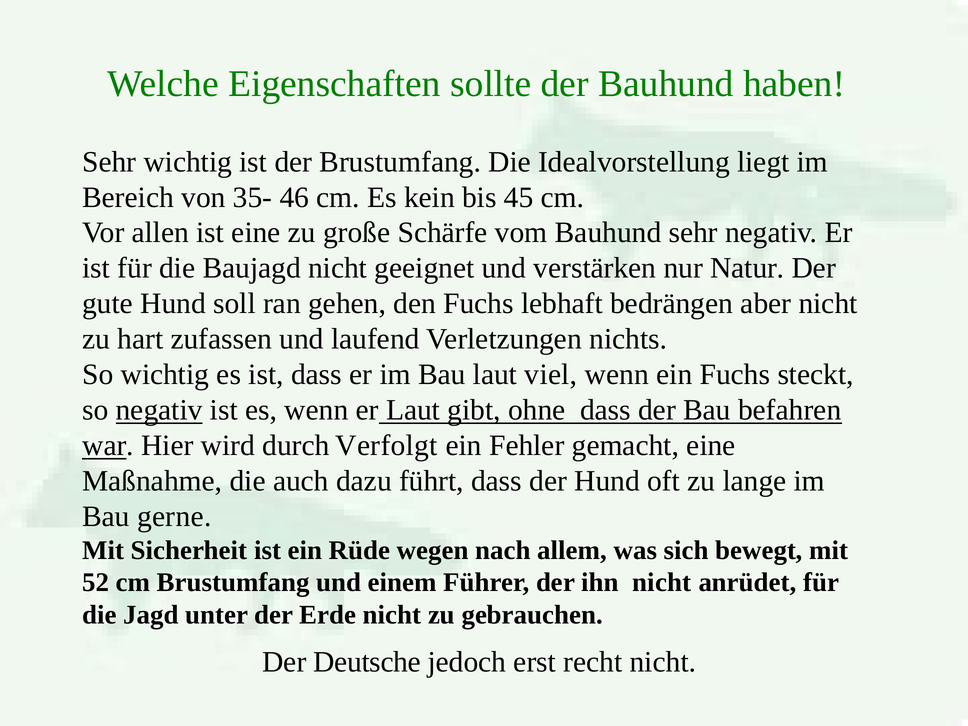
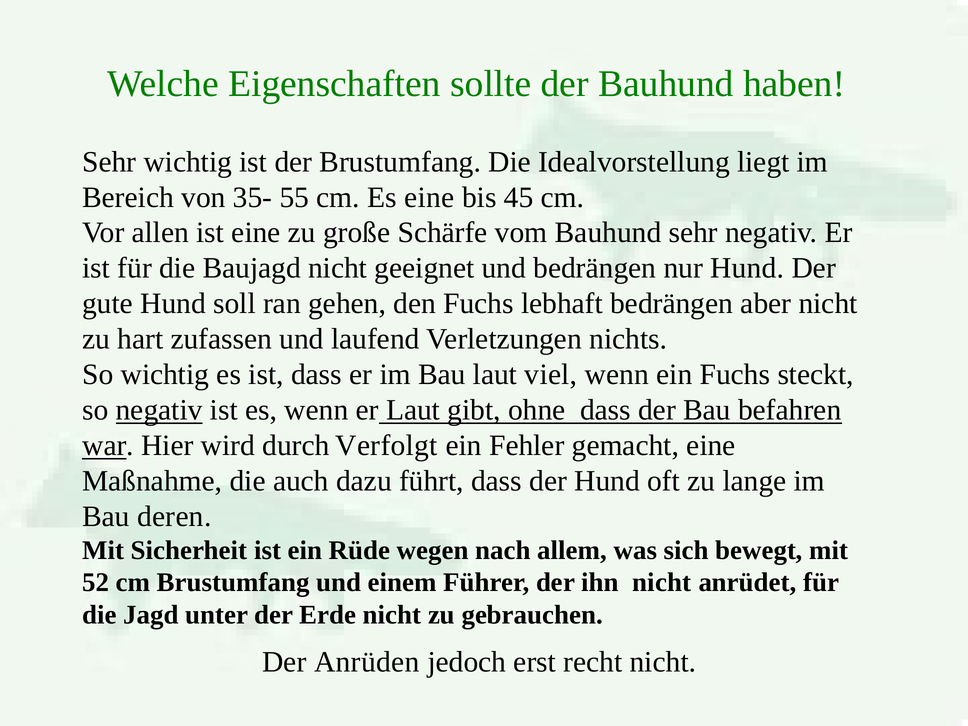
46: 46 -> 55 (294, 197)
Es kein: kein -> eine (429, 197)
und verstärken: verstärken -> bedrängen (595, 268)
nur Natur: Natur -> Hund (747, 268)
gerne: gerne -> deren (174, 517)
Deutsche: Deutsche -> Anrüden (367, 662)
